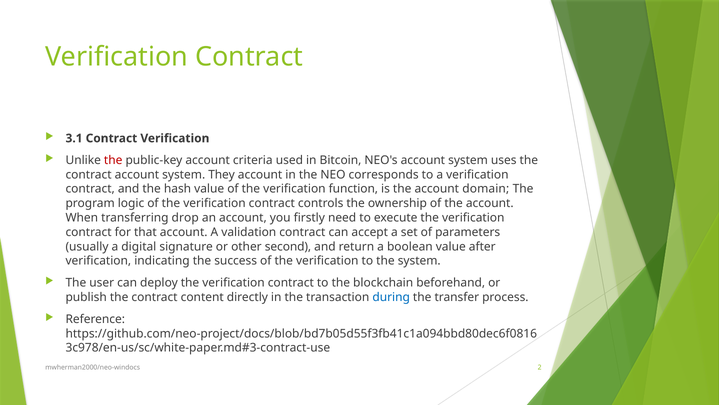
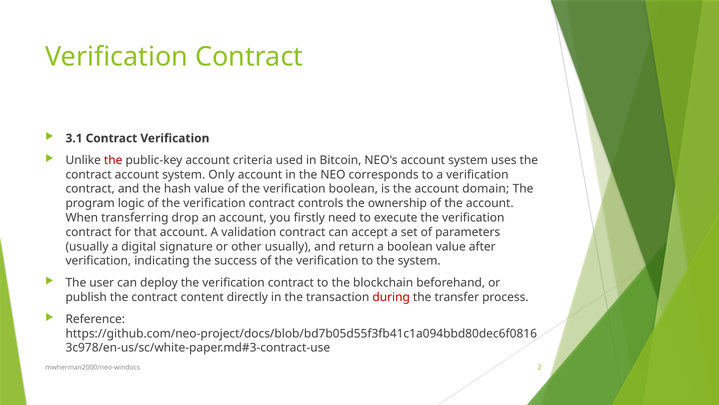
They: They -> Only (221, 174)
verification function: function -> boolean (353, 189)
other second: second -> usually (288, 246)
during colour: blue -> red (391, 297)
